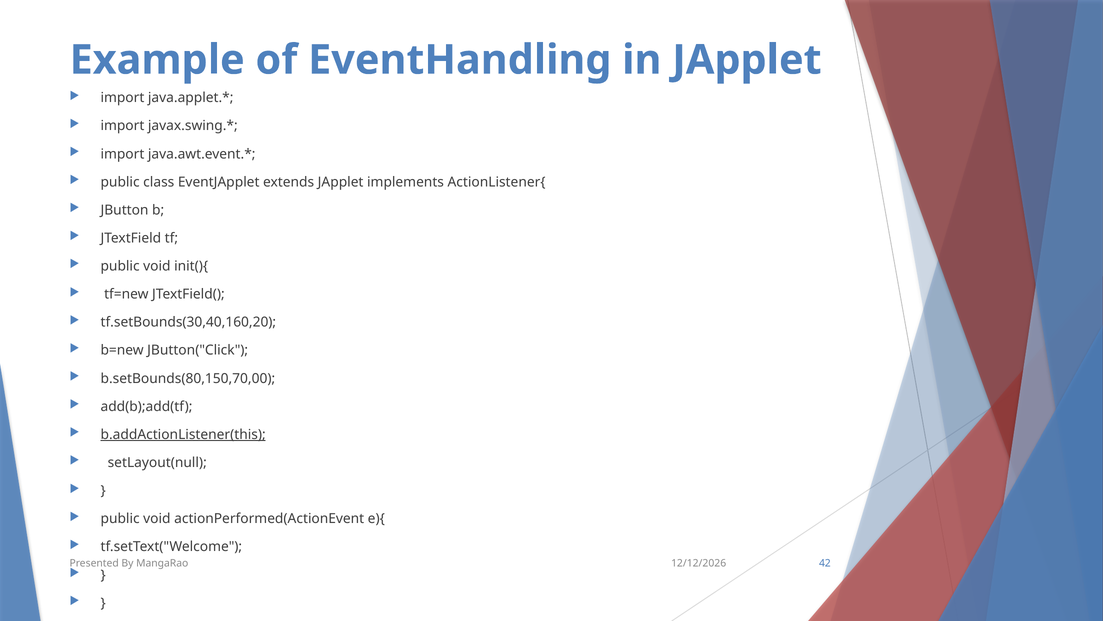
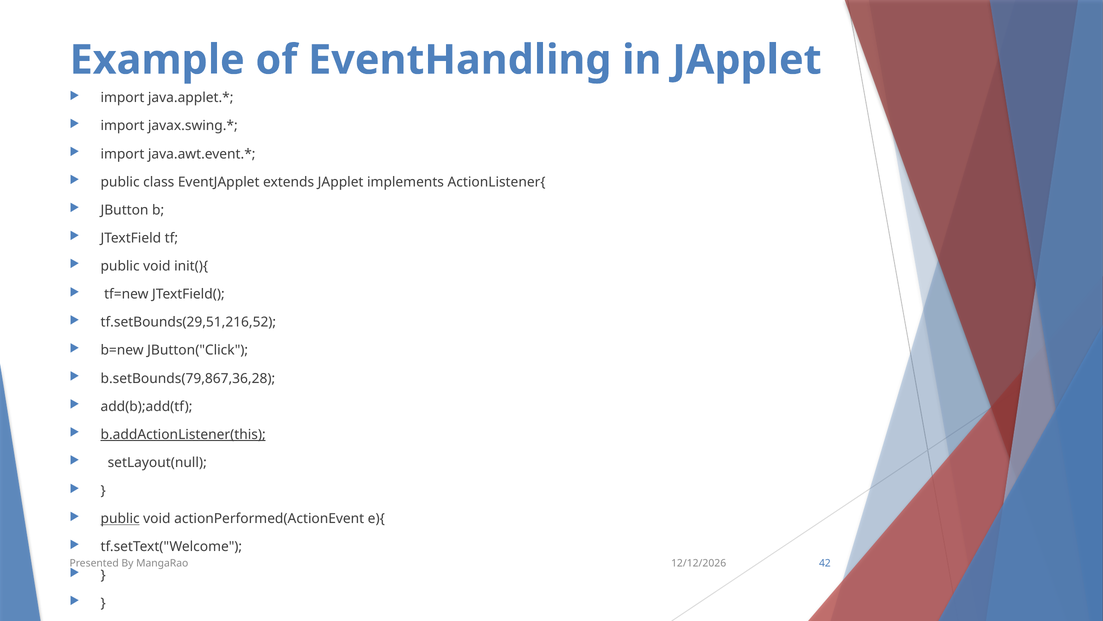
tf.setBounds(30,40,160,20: tf.setBounds(30,40,160,20 -> tf.setBounds(29,51,216,52 (188, 322)
b.setBounds(80,150,70,00: b.setBounds(80,150,70,00 -> b.setBounds(79,867,36,28 (188, 378)
public underline: none -> present (120, 518)
